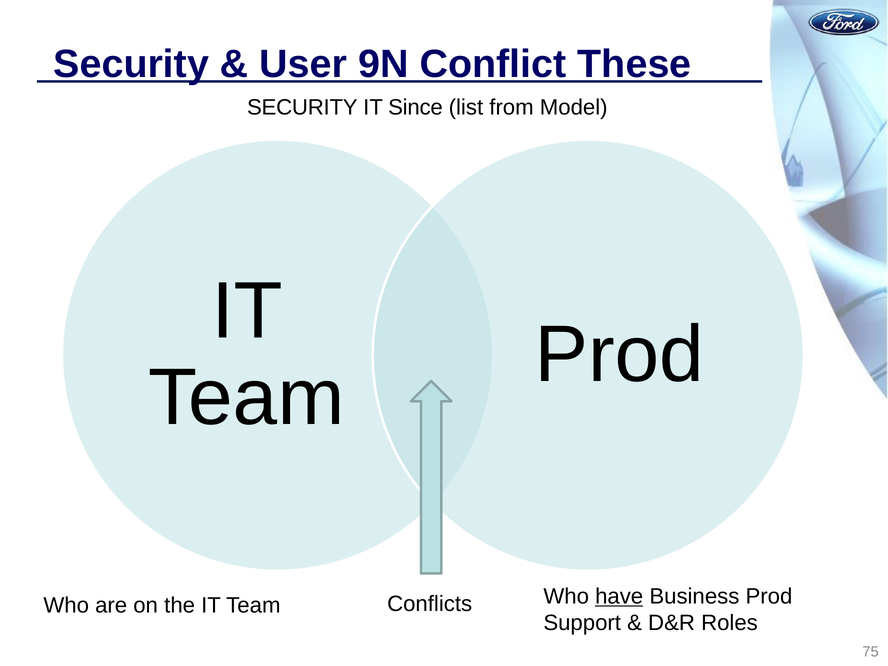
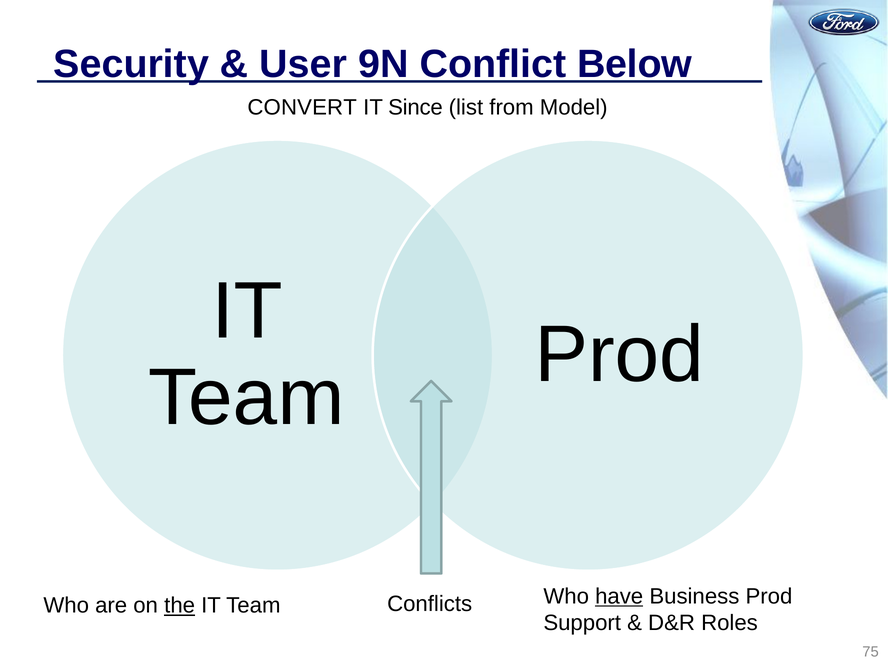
These: These -> Below (635, 64)
SECURITY: SECURITY -> CONVERT (302, 107)
the underline: none -> present (180, 606)
